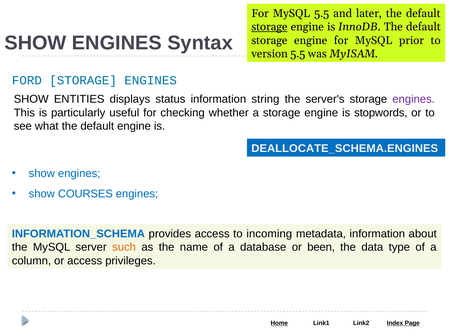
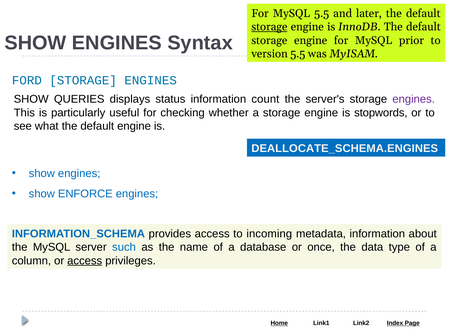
ENTITIES: ENTITIES -> QUERIES (79, 100)
string: string -> count (265, 100)
COURSES: COURSES -> ENFORCE (85, 194)
such colour: orange -> blue (124, 248)
been: been -> once (321, 248)
access underline: none -> present (85, 261)
